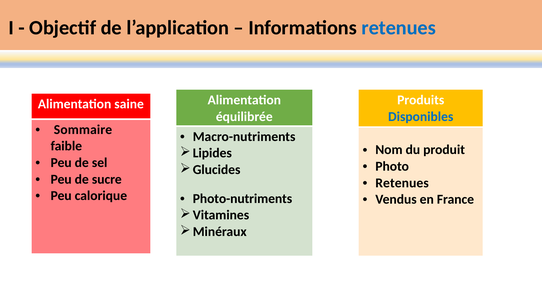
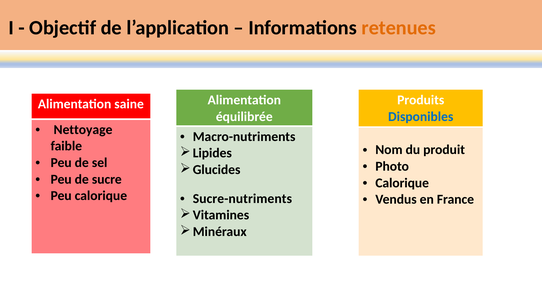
retenues colour: blue -> orange (399, 28)
Sommaire: Sommaire -> Nettoyage (83, 130)
Retenues: Retenues -> Calorique (402, 183)
Photo-nutriments: Photo-nutriments -> Sucre-nutriments (242, 199)
